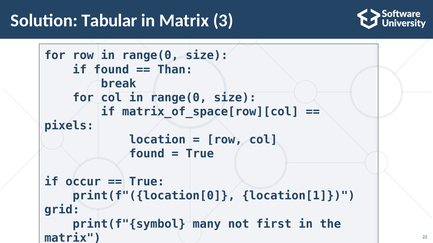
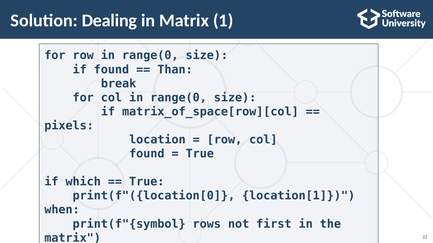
Tabular: Tabular -> Dealing (109, 21)
3: 3 -> 1 (223, 21)
occur: occur -> which (83, 182)
grid: grid -> when (62, 210)
many: many -> rows (207, 224)
